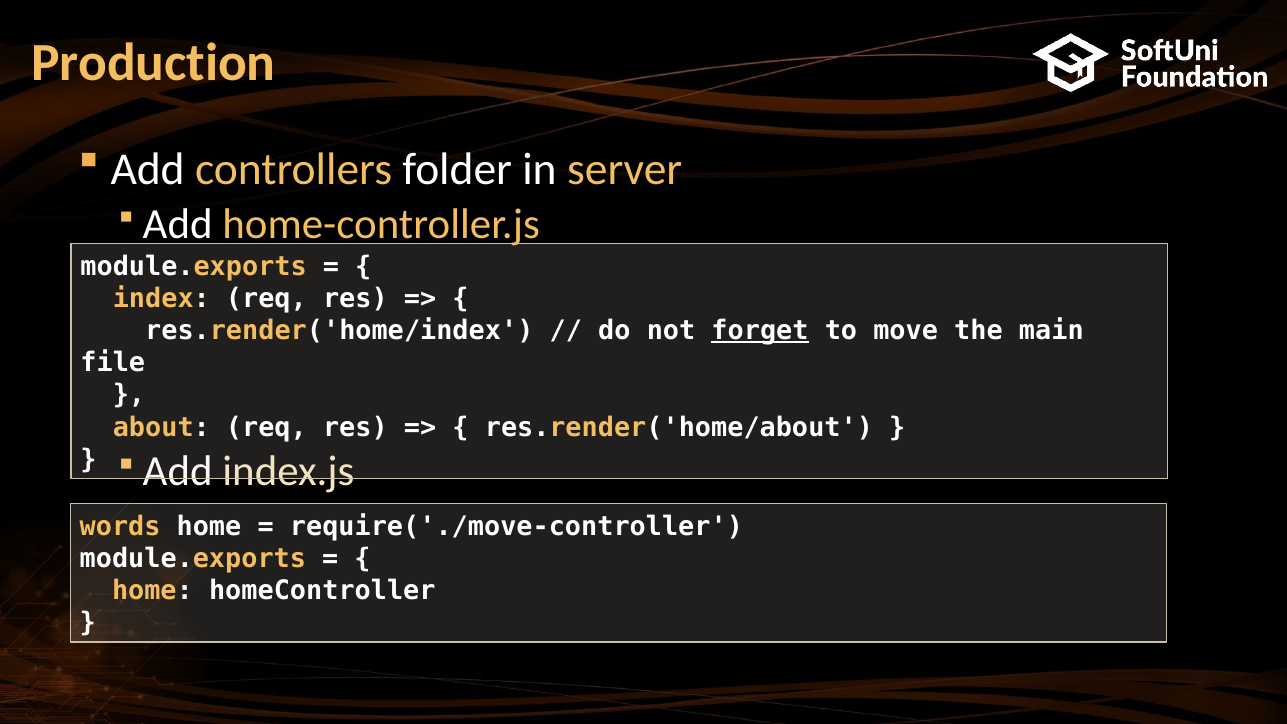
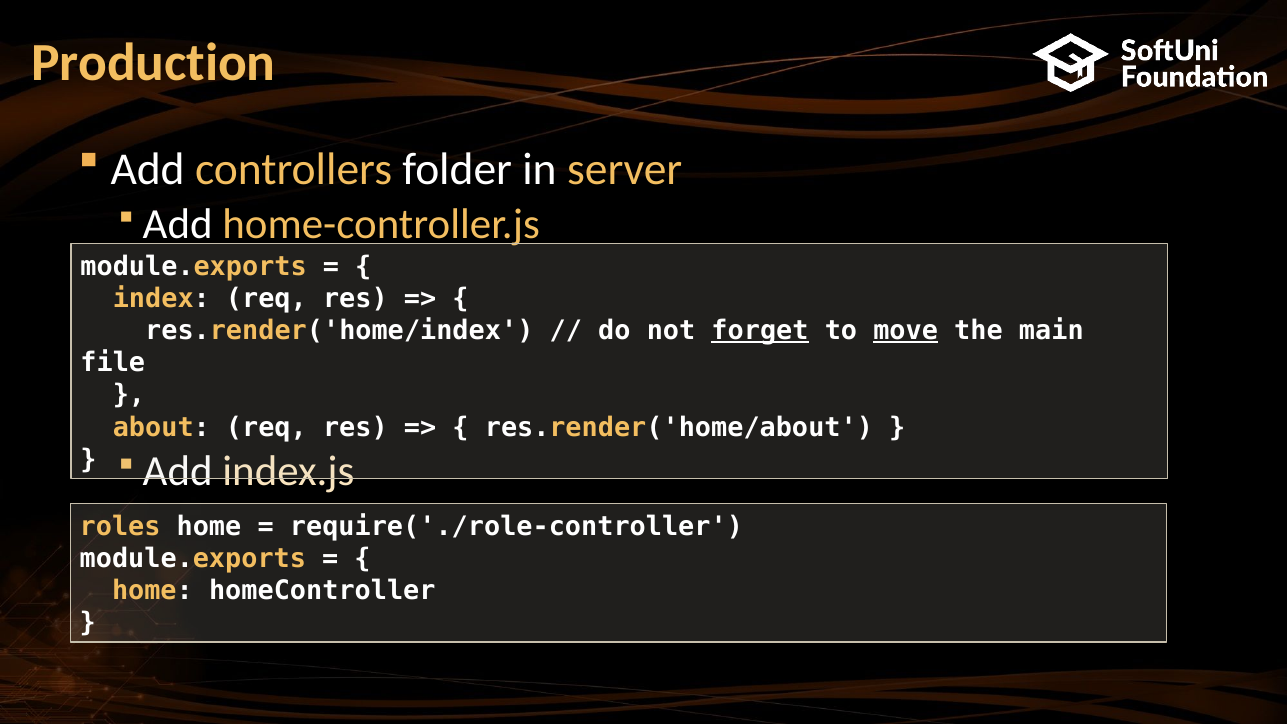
move underline: none -> present (906, 331)
words: words -> roles (120, 527)
require('./move-controller: require('./move-controller -> require('./role-controller (516, 527)
